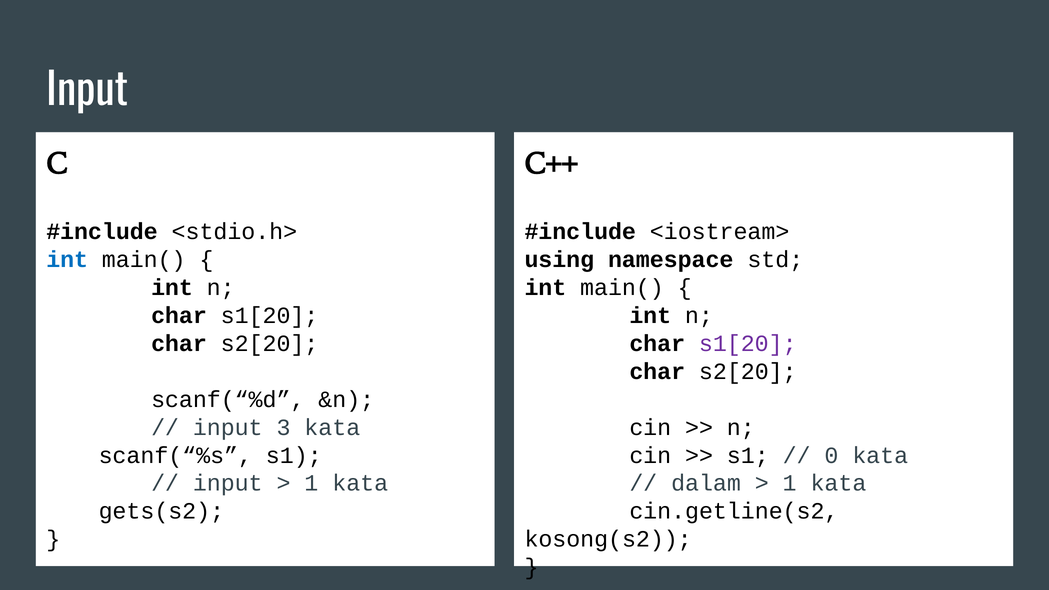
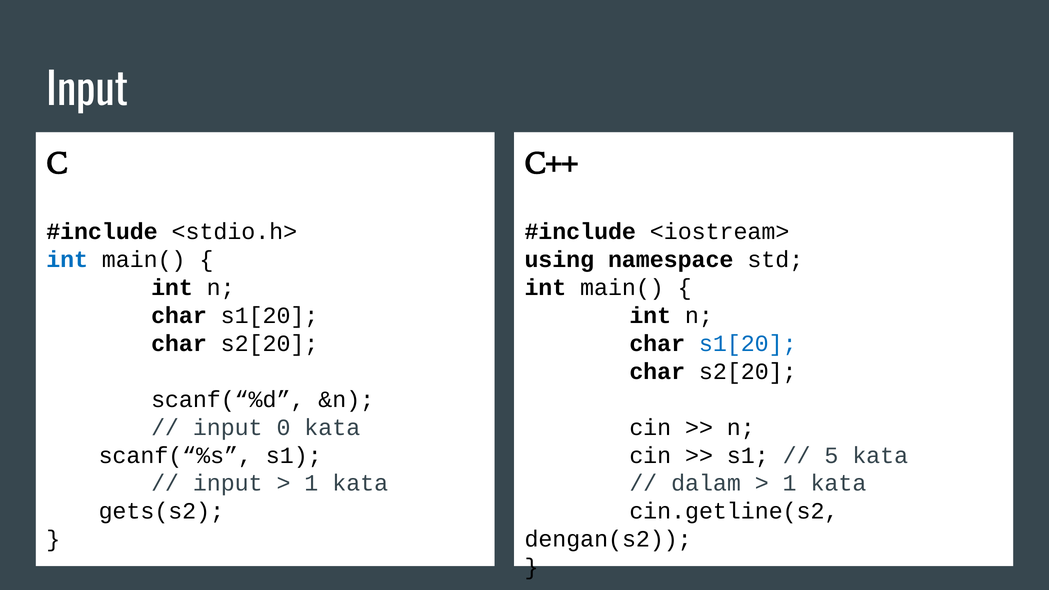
s1[20 colour: purple -> blue (748, 344)
3: 3 -> 0 (284, 427)
0: 0 -> 5 (831, 455)
kosong(s2: kosong(s2 -> dengan(s2 (608, 539)
